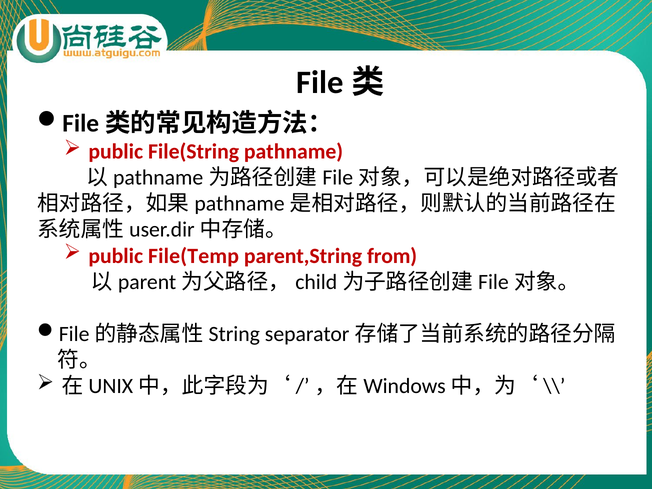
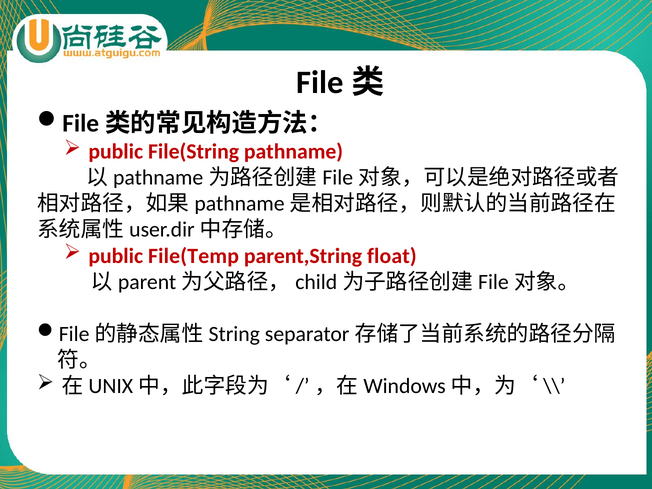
from: from -> float (392, 256)
